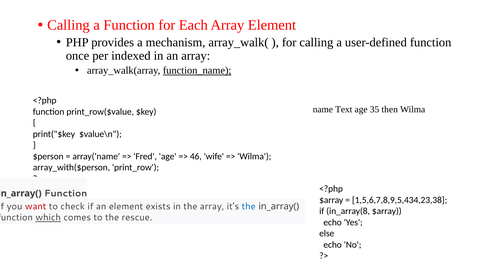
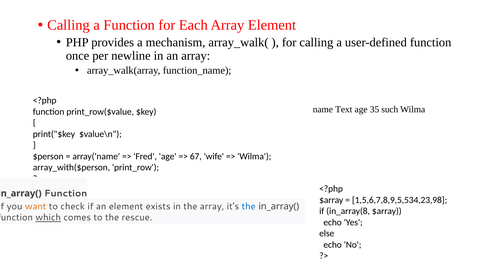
indexed: indexed -> newline (131, 56)
function_name underline: present -> none (197, 71)
then: then -> such (390, 110)
46: 46 -> 67 (196, 157)
1,5,6,7,8,9,5,434,23,38: 1,5,6,7,8,9,5,434,23,38 -> 1,5,6,7,8,9,5,534,23,98 (400, 200)
want colour: red -> orange (36, 207)
